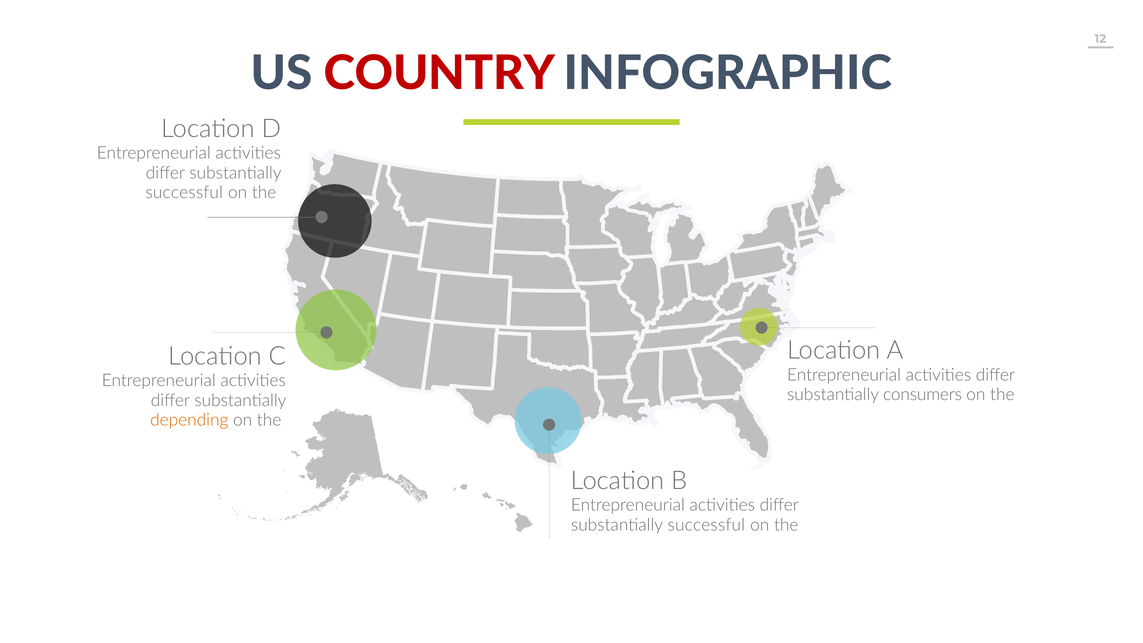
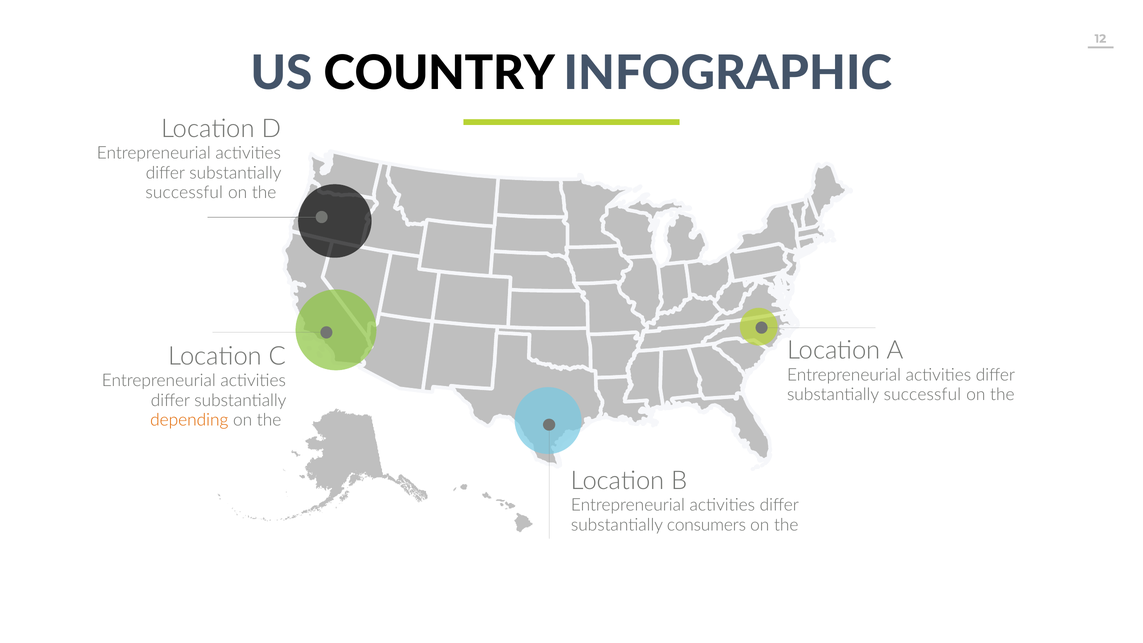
COUNTRY colour: red -> black (439, 74)
consumers: consumers -> successful (922, 395)
successful: successful -> consumers (706, 525)
